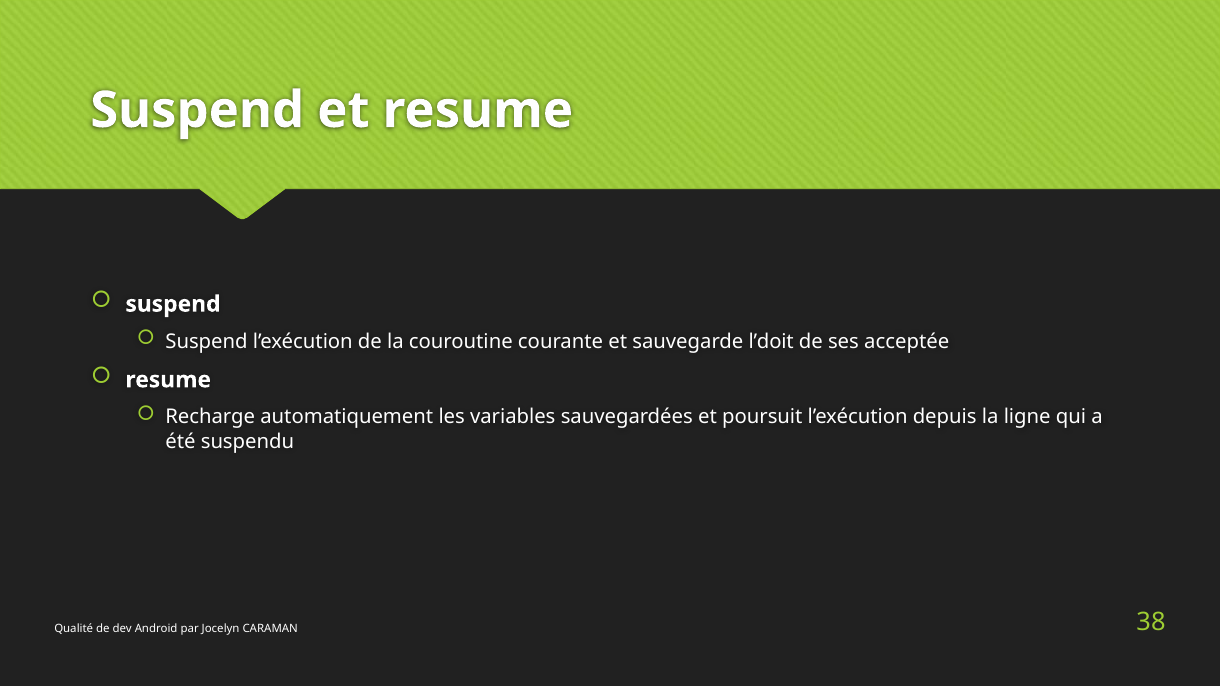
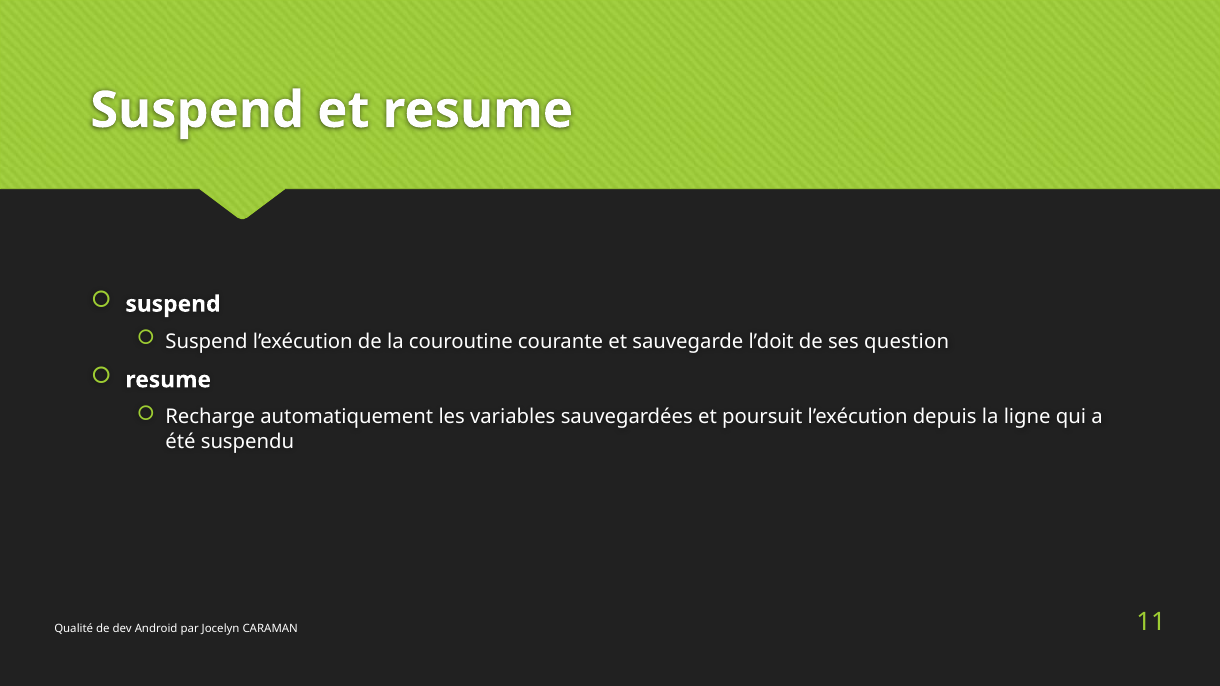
acceptée: acceptée -> question (907, 342)
38: 38 -> 11 (1151, 622)
